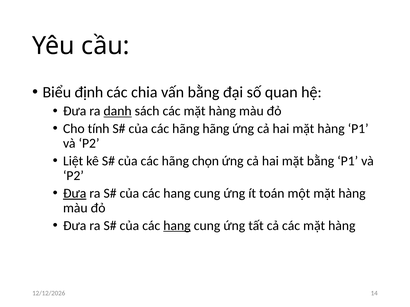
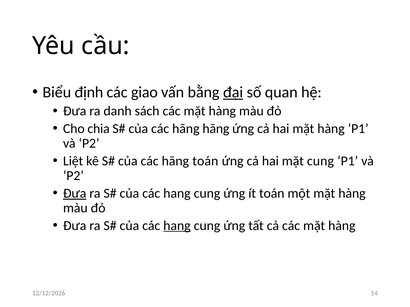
chia: chia -> giao (144, 92)
đại underline: none -> present (233, 92)
danh underline: present -> none (118, 111)
tính: tính -> chia (99, 129)
hãng chọn: chọn -> toán (205, 161)
mặt bằng: bằng -> cung (320, 161)
